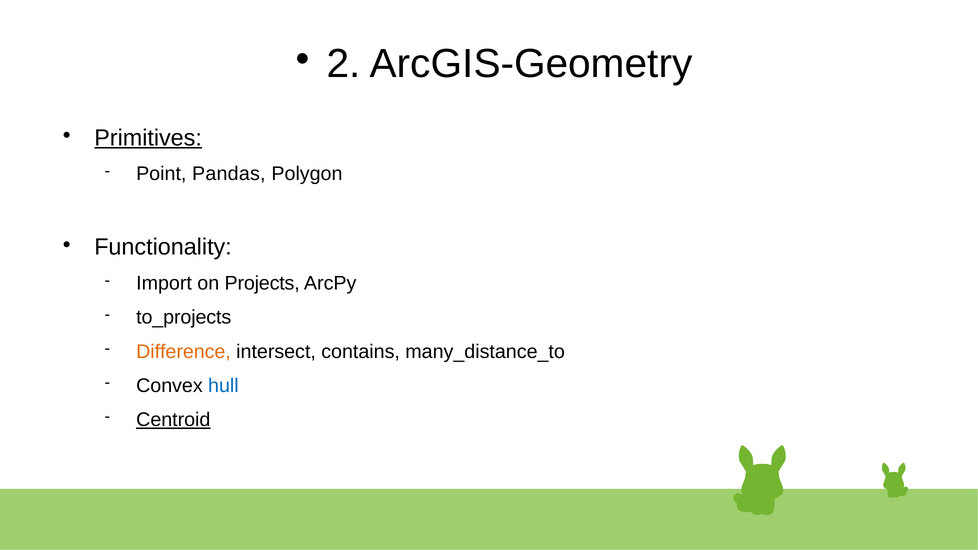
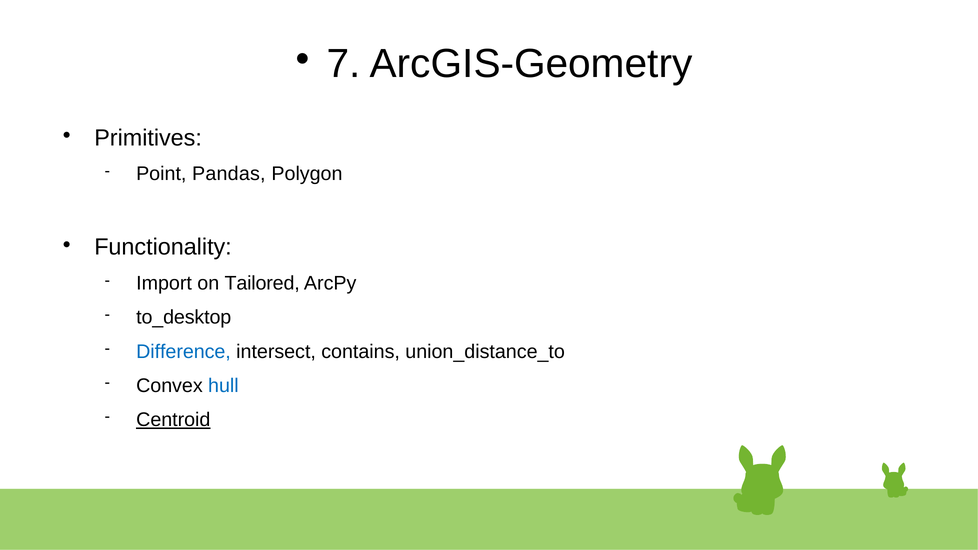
2: 2 -> 7 (344, 64)
Primitives underline: present -> none (148, 138)
Projects: Projects -> Tailored (262, 283)
to_projects: to_projects -> to_desktop (184, 318)
Difference colour: orange -> blue (184, 352)
many_distance_to: many_distance_to -> union_distance_to (485, 352)
